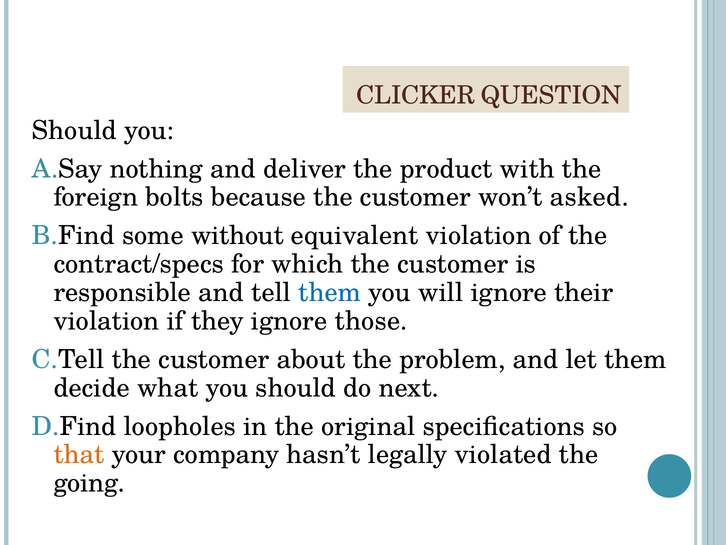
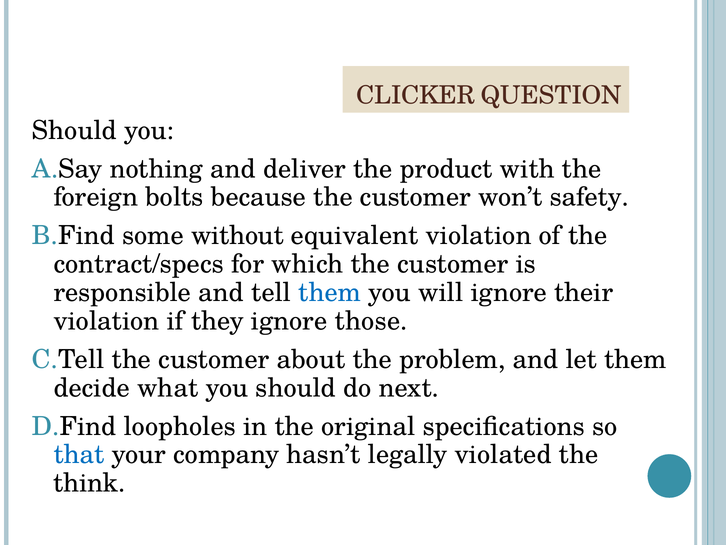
asked: asked -> safety (590, 197)
that colour: orange -> blue (79, 454)
going: going -> think (89, 483)
